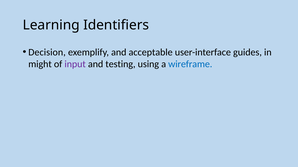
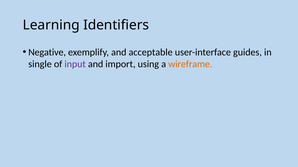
Decision: Decision -> Negative (47, 52)
might: might -> single (40, 64)
testing: testing -> import (120, 64)
wireframe colour: blue -> orange (190, 64)
